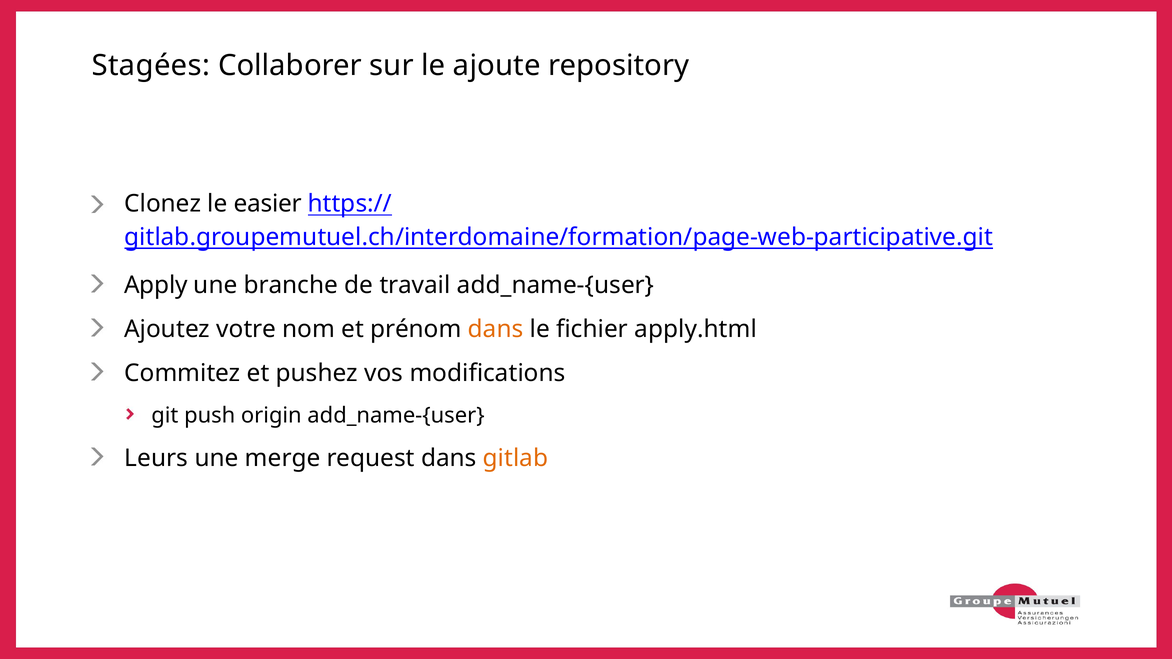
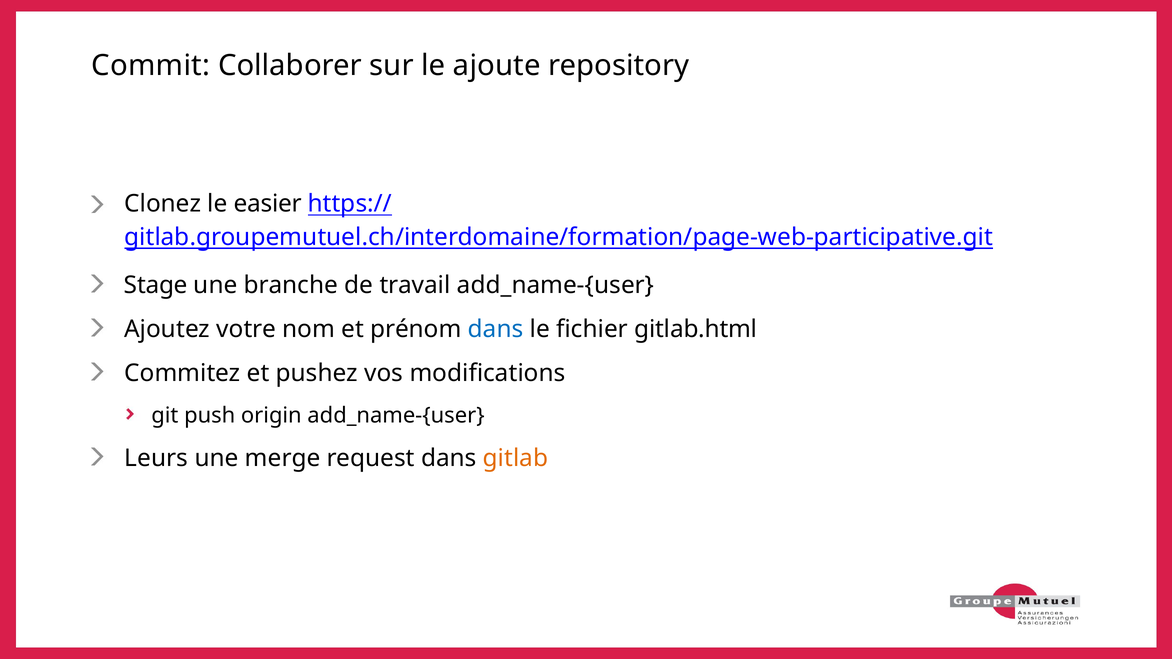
Stagées: Stagées -> Commit (151, 66)
Apply: Apply -> Stage (156, 285)
dans colour: orange -> blue (496, 329)
apply.html: apply.html -> gitlab.html (696, 329)
